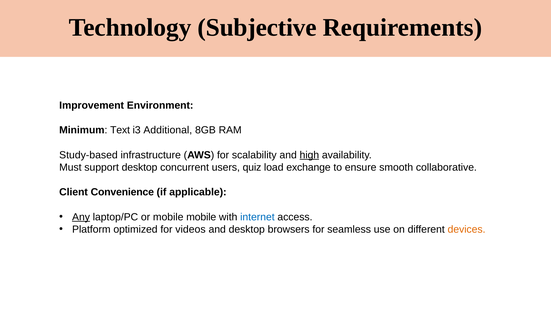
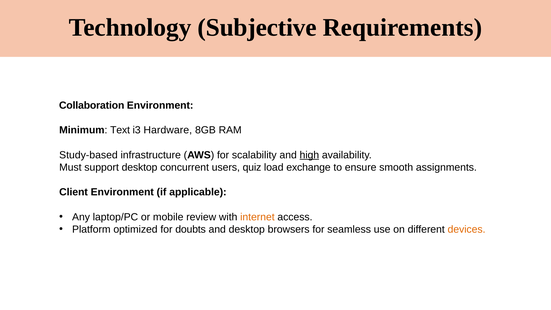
Improvement: Improvement -> Collaboration (92, 105)
Additional: Additional -> Hardware (168, 130)
collaborative: collaborative -> assignments (446, 167)
Client Convenience: Convenience -> Environment (122, 192)
Any underline: present -> none (81, 217)
mobile mobile: mobile -> review (201, 217)
internet colour: blue -> orange (257, 217)
videos: videos -> doubts (191, 229)
